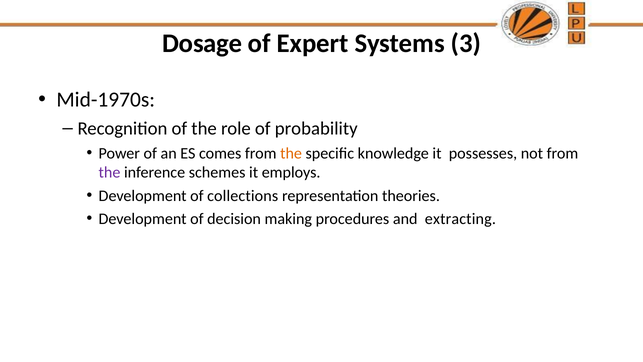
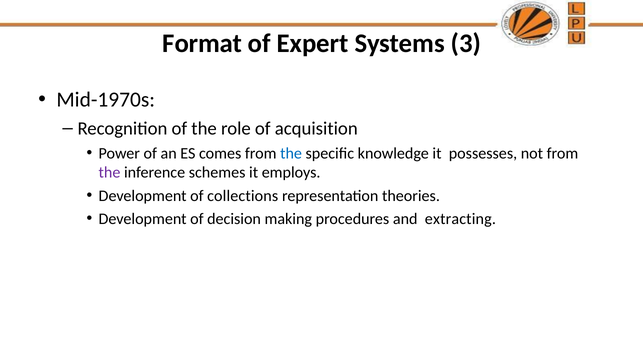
Dosage: Dosage -> Format (202, 43)
probability: probability -> acquisition (316, 128)
the colour: orange -> blue (291, 153)
